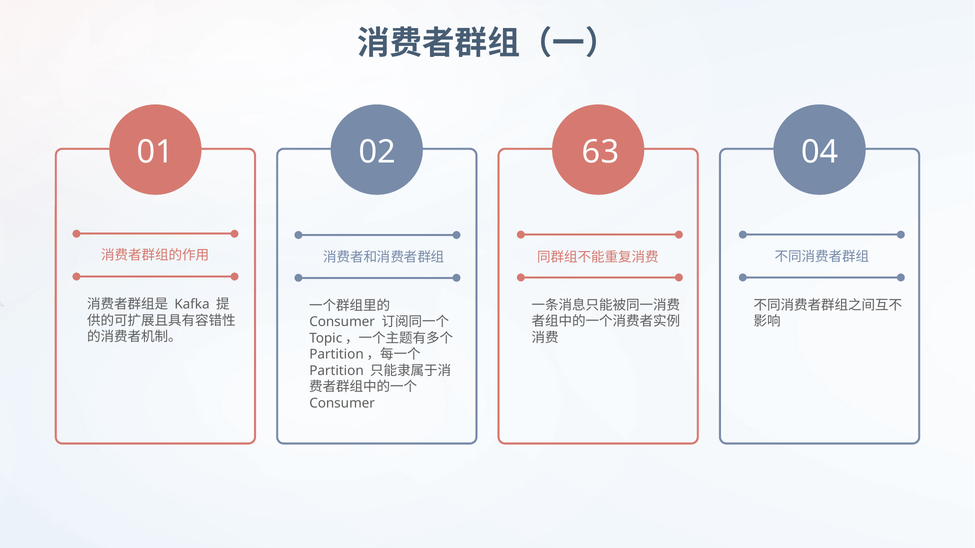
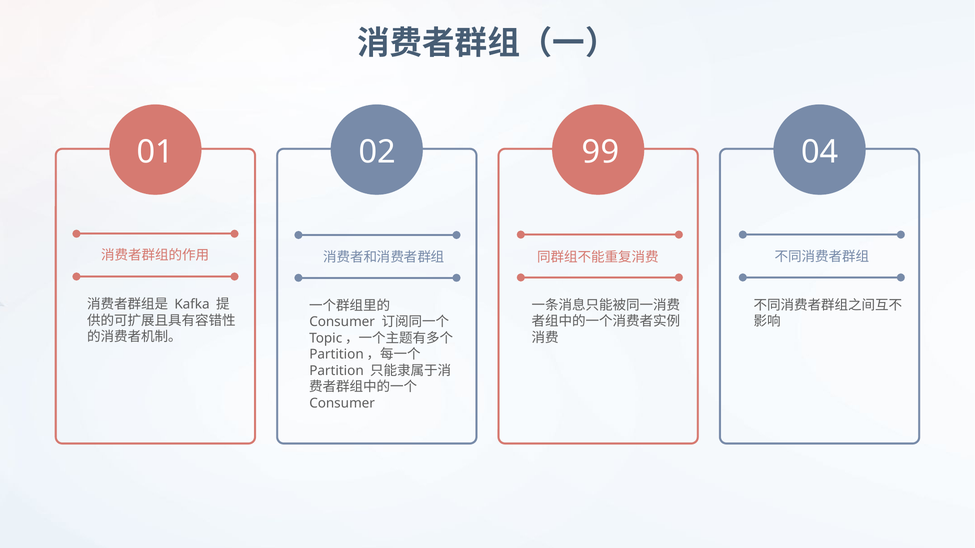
63: 63 -> 99 (601, 152)
